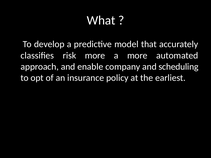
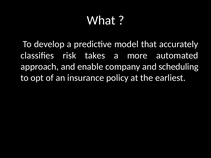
risk more: more -> takes (95, 56)
